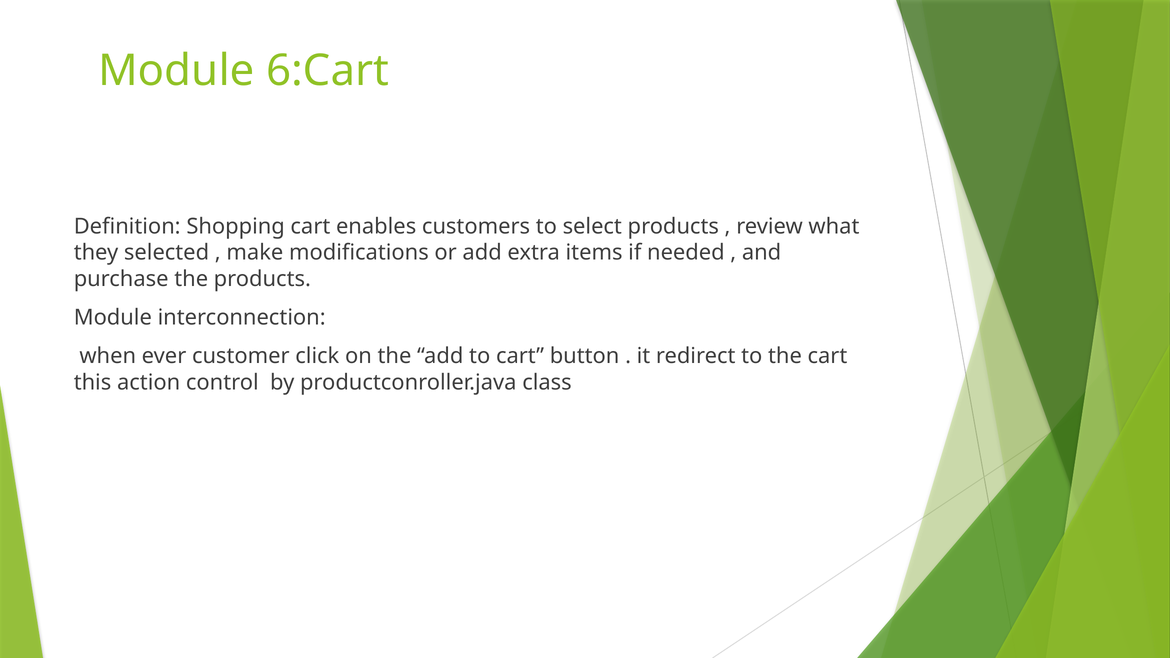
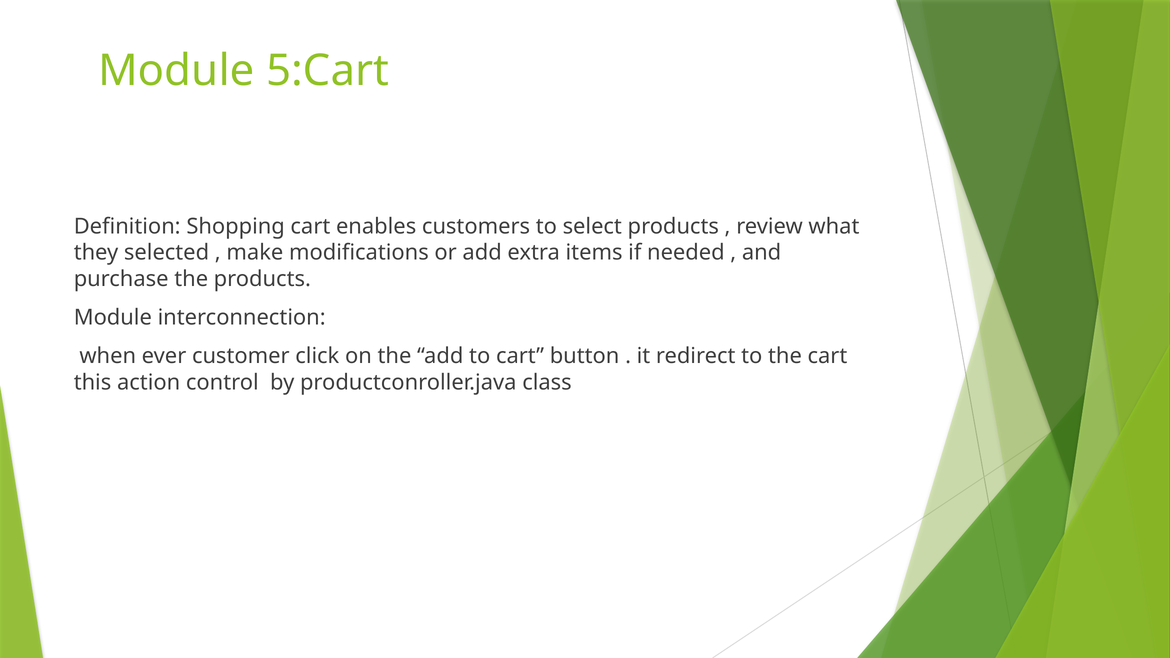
6:Cart: 6:Cart -> 5:Cart (328, 71)
